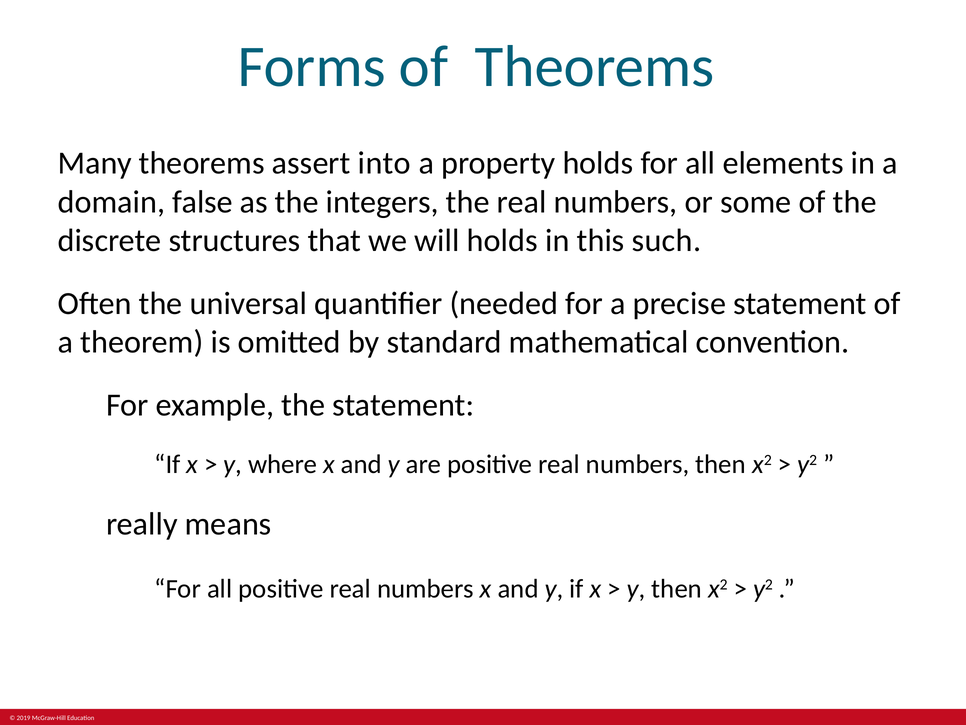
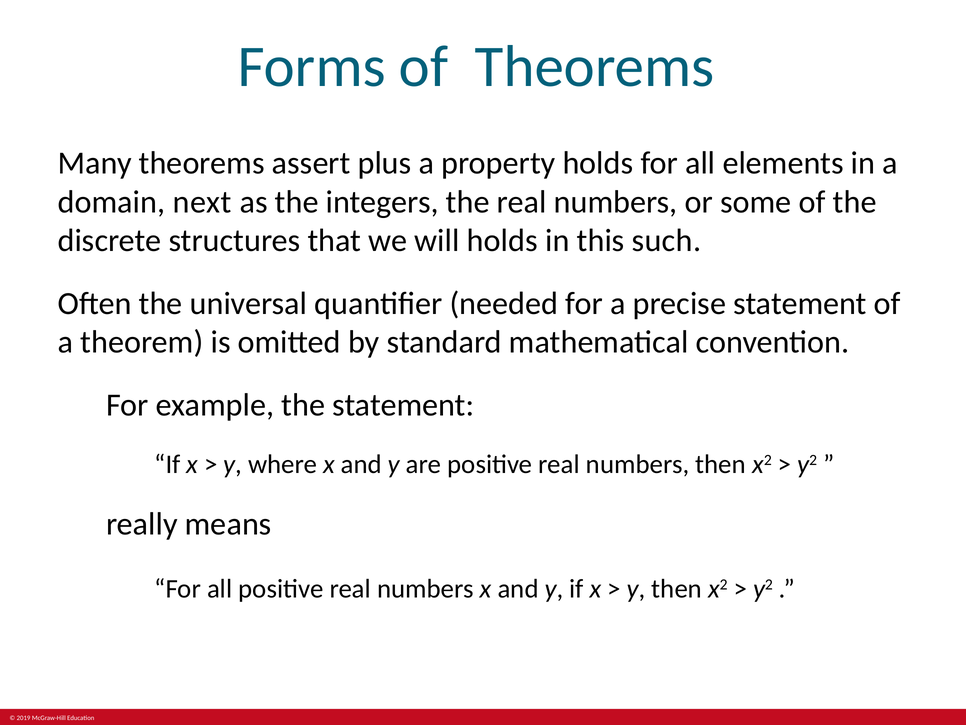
into: into -> plus (385, 163)
false: false -> next (202, 202)
